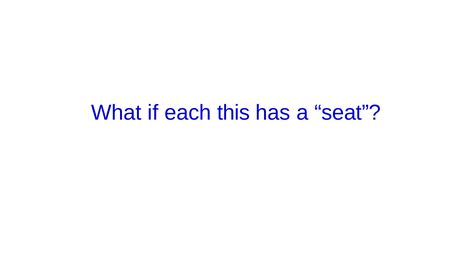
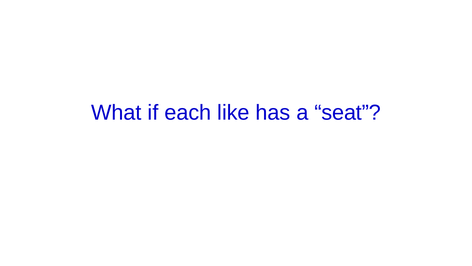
this: this -> like (233, 112)
